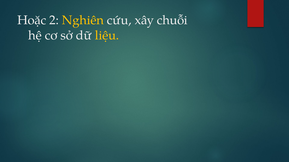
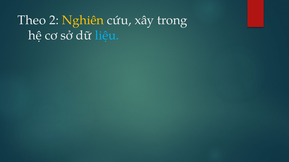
Hoặc: Hoặc -> Theo (32, 20)
chuỗi: chuỗi -> trong (172, 20)
liệu colour: yellow -> light blue (107, 35)
